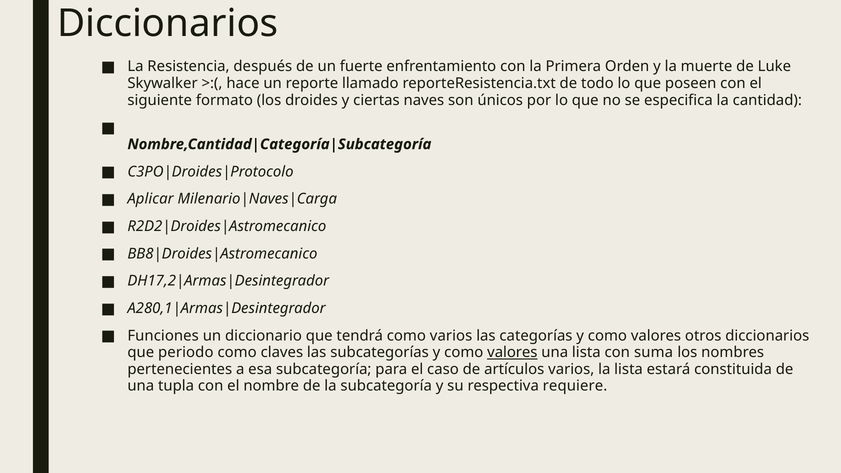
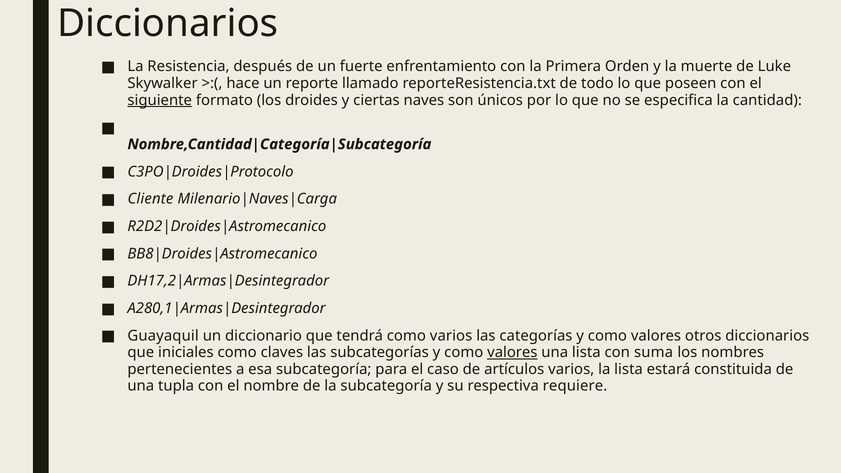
siguiente underline: none -> present (160, 100)
Aplicar: Aplicar -> Cliente (150, 199)
Funciones: Funciones -> Guayaquil (163, 336)
periodo: periodo -> iniciales (186, 352)
